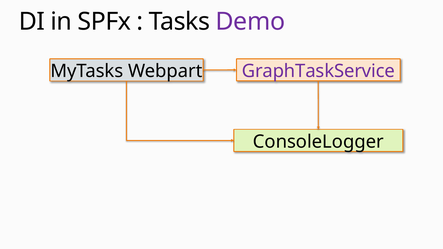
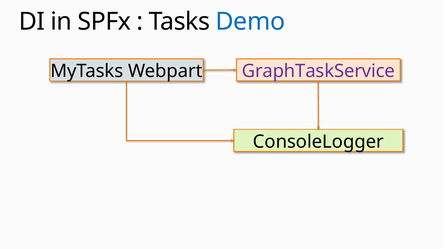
Demo colour: purple -> blue (250, 22)
